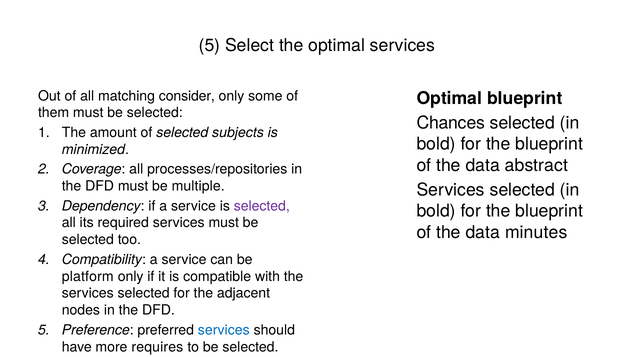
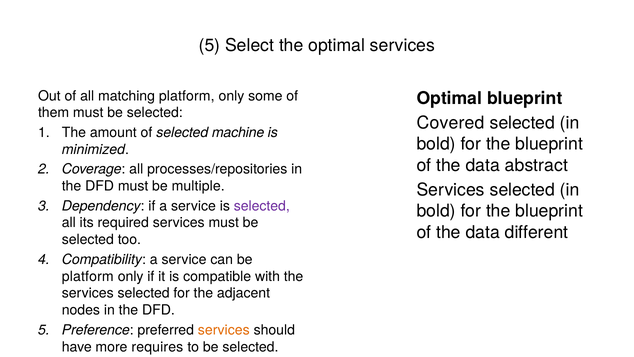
matching consider: consider -> platform (187, 96)
Chances: Chances -> Covered (451, 123)
subjects: subjects -> machine (238, 132)
minutes: minutes -> different (536, 232)
services colour: blue -> orange (224, 330)
